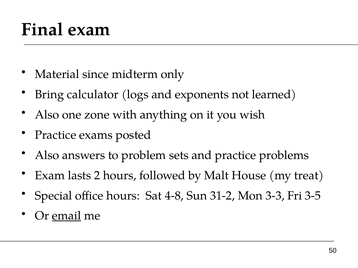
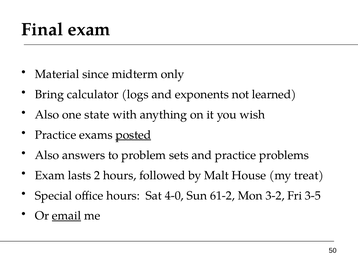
zone: zone -> state (97, 115)
posted underline: none -> present (133, 135)
4-8: 4-8 -> 4-0 (174, 196)
31-2: 31-2 -> 61-2 (222, 196)
3-3: 3-3 -> 3-2 (275, 196)
